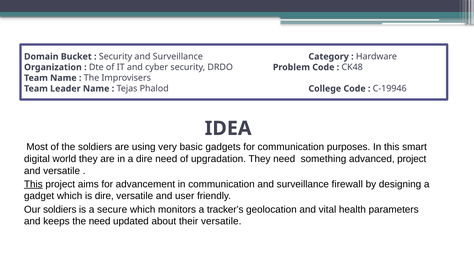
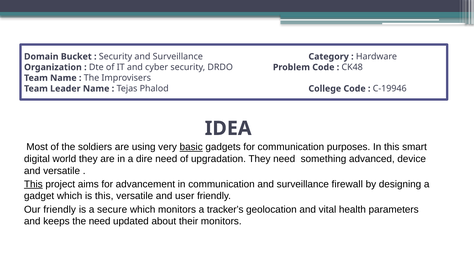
basic underline: none -> present (191, 147)
advanced project: project -> device (412, 159)
is dire: dire -> this (104, 196)
Our soldiers: soldiers -> friendly (60, 209)
their versatile: versatile -> monitors (221, 221)
